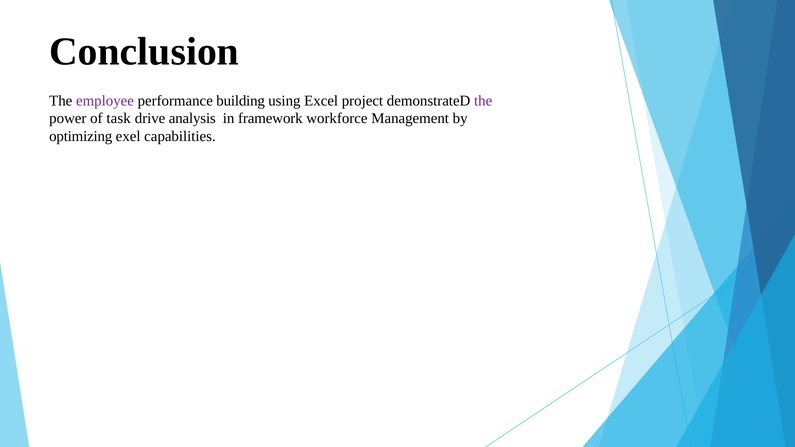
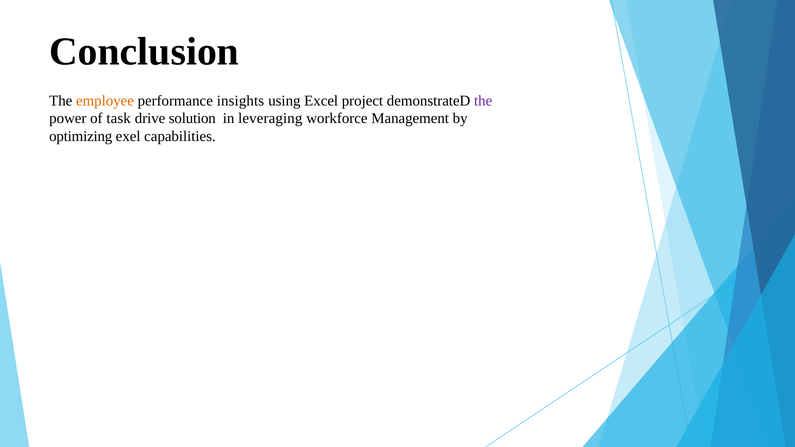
employee colour: purple -> orange (105, 101)
building: building -> insights (240, 101)
analysis: analysis -> solution (192, 119)
framework: framework -> leveraging (270, 119)
